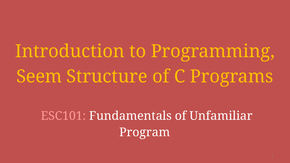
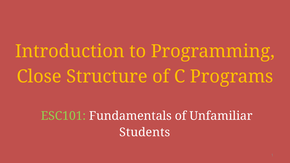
Seem: Seem -> Close (39, 77)
ESC101 colour: pink -> light green (63, 116)
Program: Program -> Students (145, 132)
